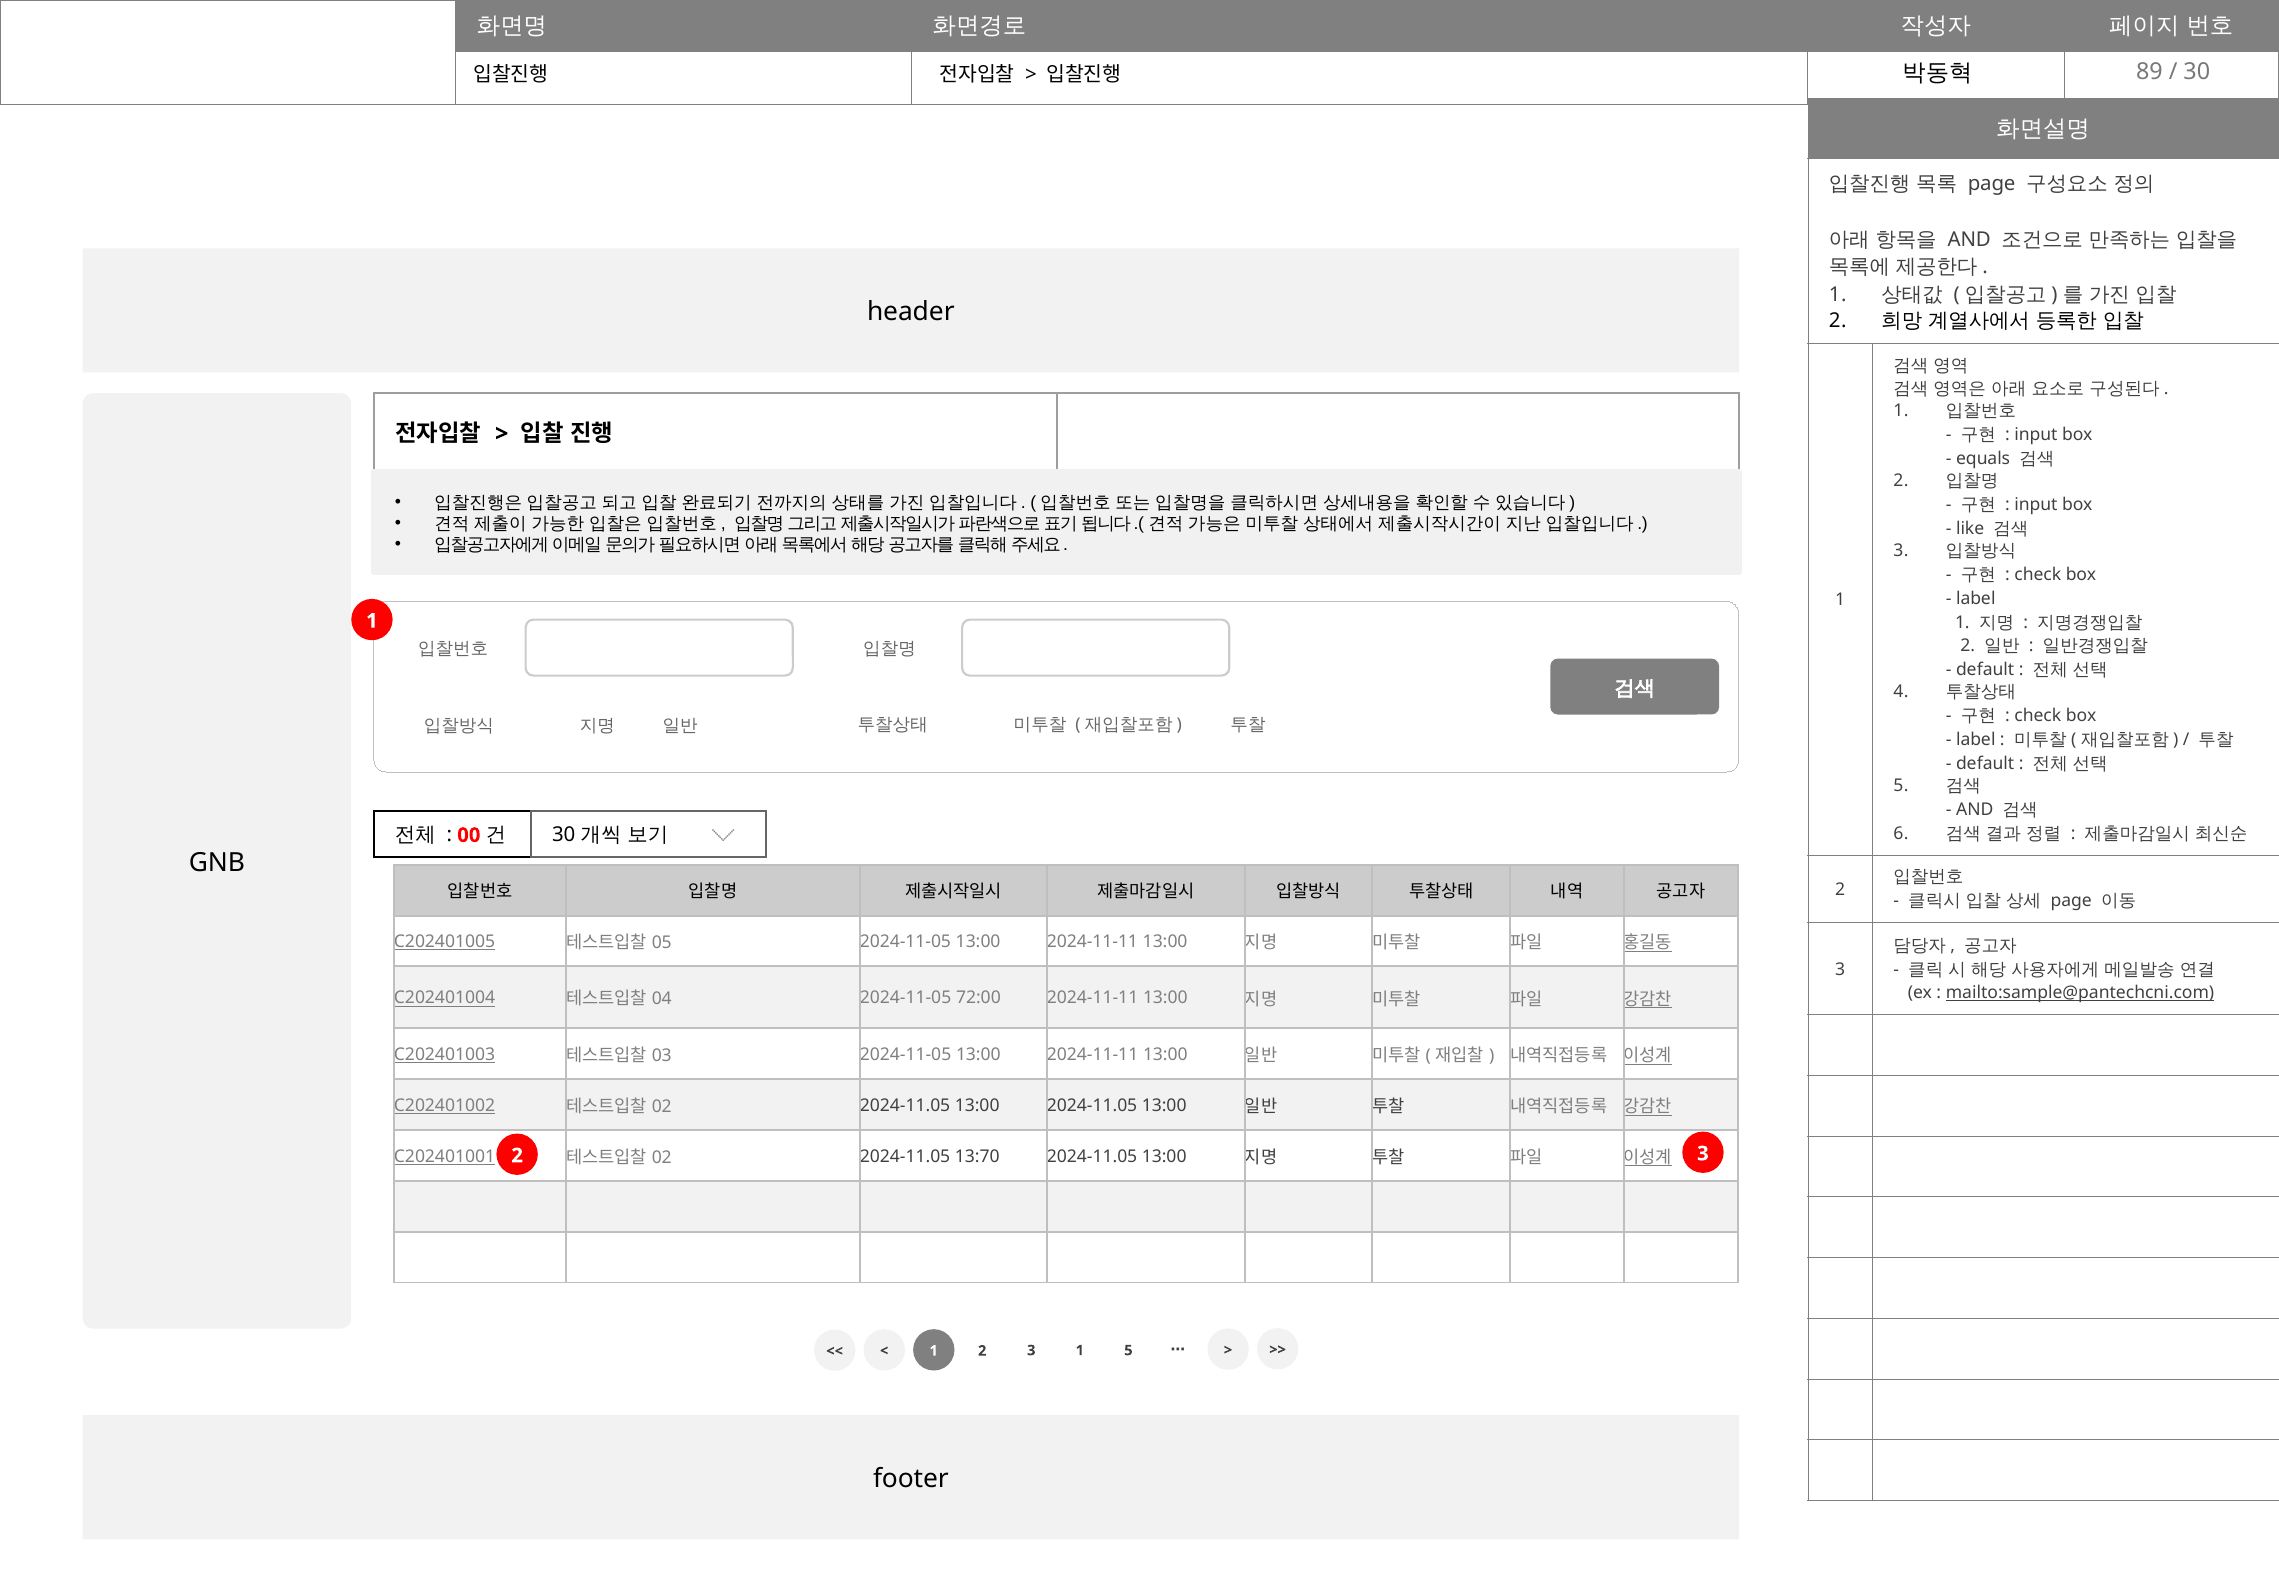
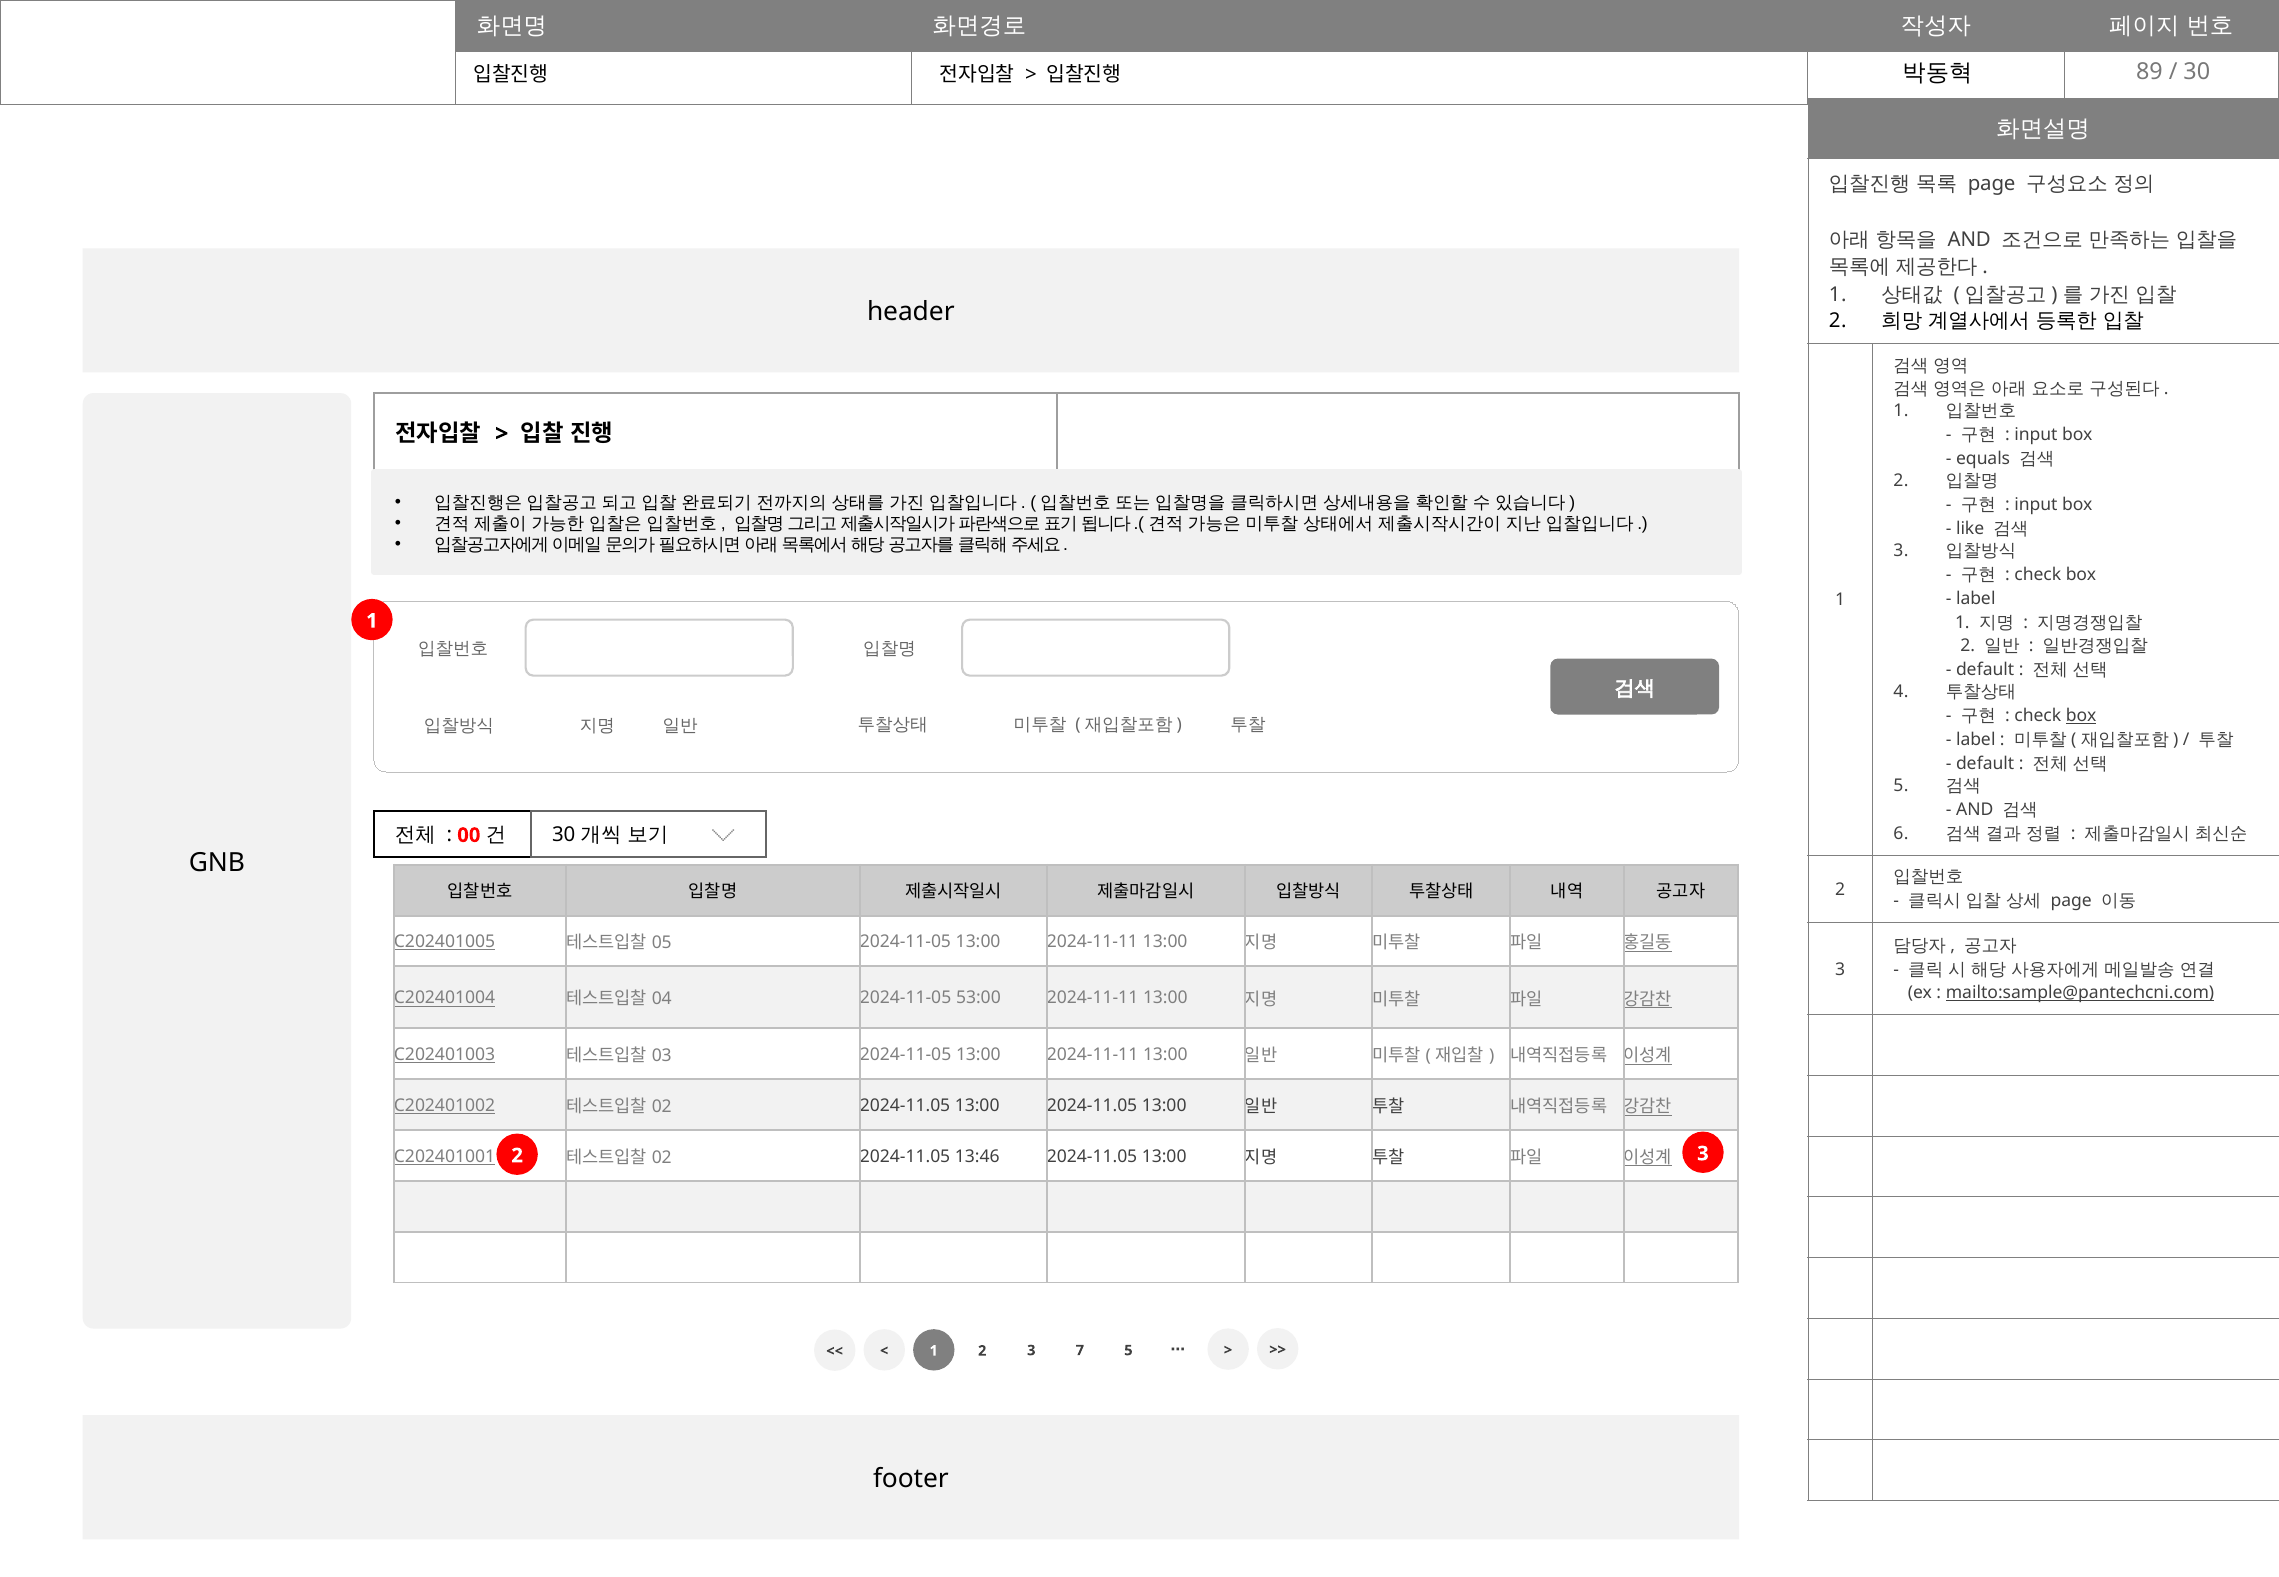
box underline: none -> present (2081, 716)
72:00: 72:00 -> 53:00 (978, 999)
13:70: 13:70 -> 13:46 (977, 1157)
3 1: 1 -> 7 (1080, 1351)
